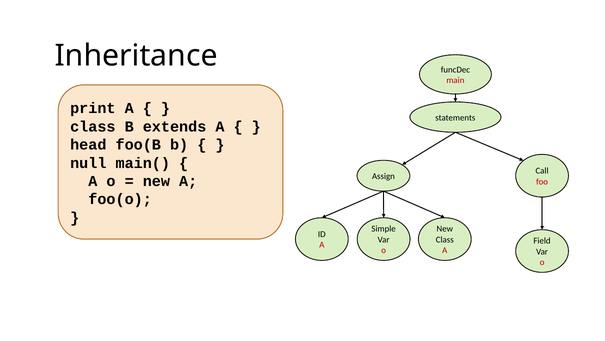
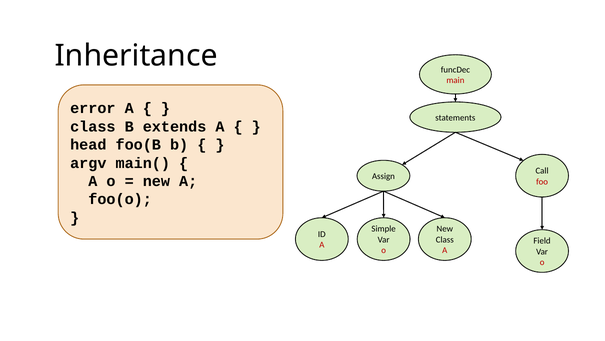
print: print -> error (93, 108)
null: null -> argv (88, 163)
